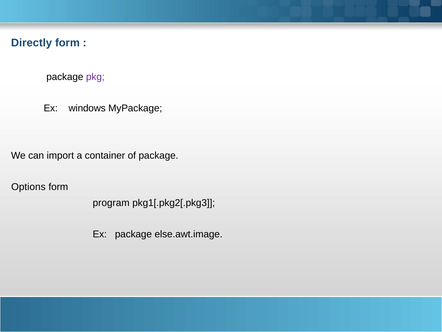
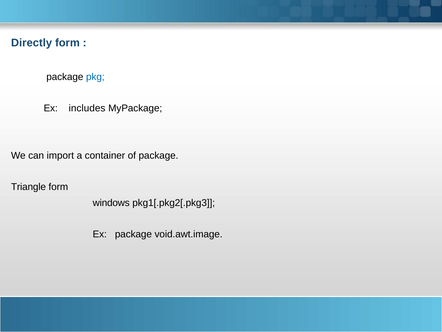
pkg colour: purple -> blue (95, 77)
windows: windows -> includes (87, 108)
Options: Options -> Triangle (28, 187)
program: program -> windows (111, 203)
else.awt.image: else.awt.image -> void.awt.image (189, 234)
